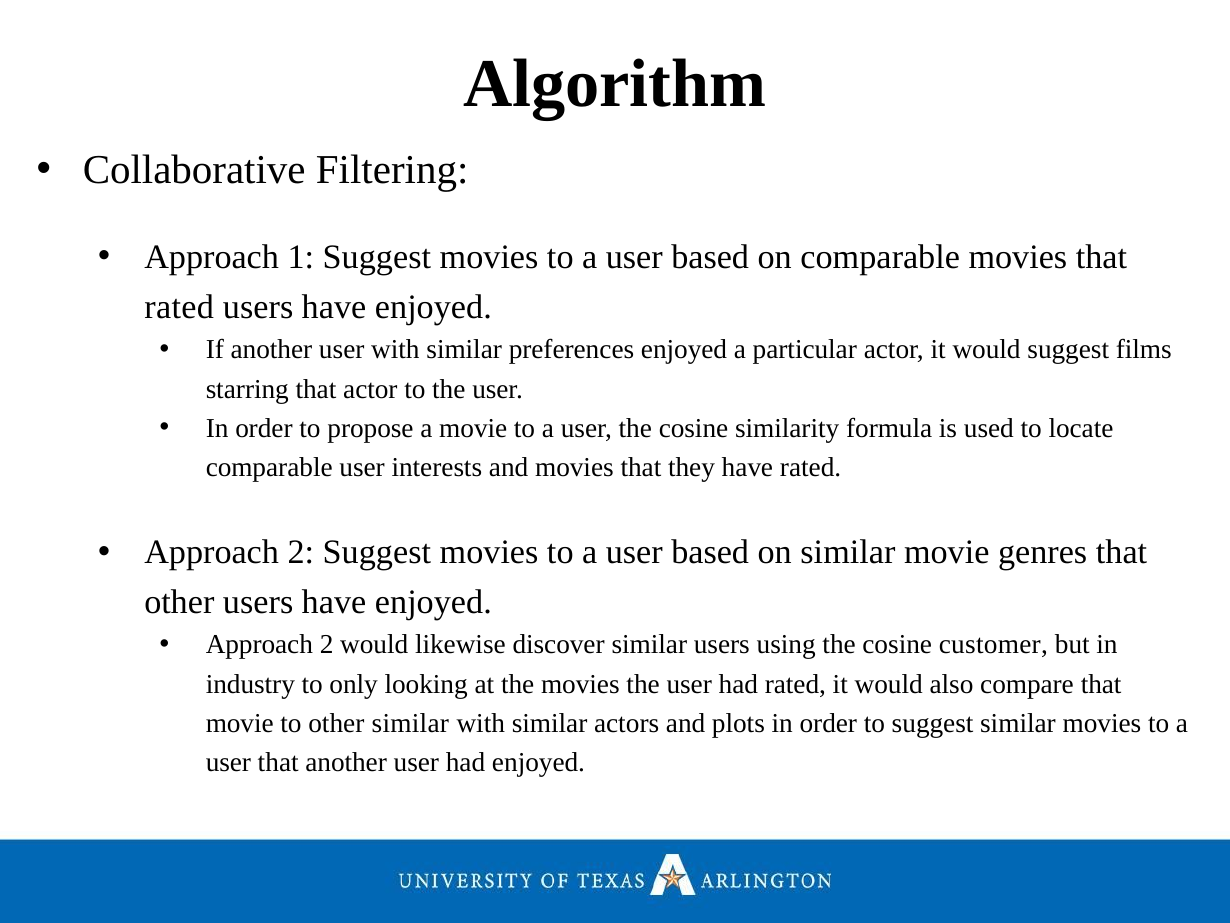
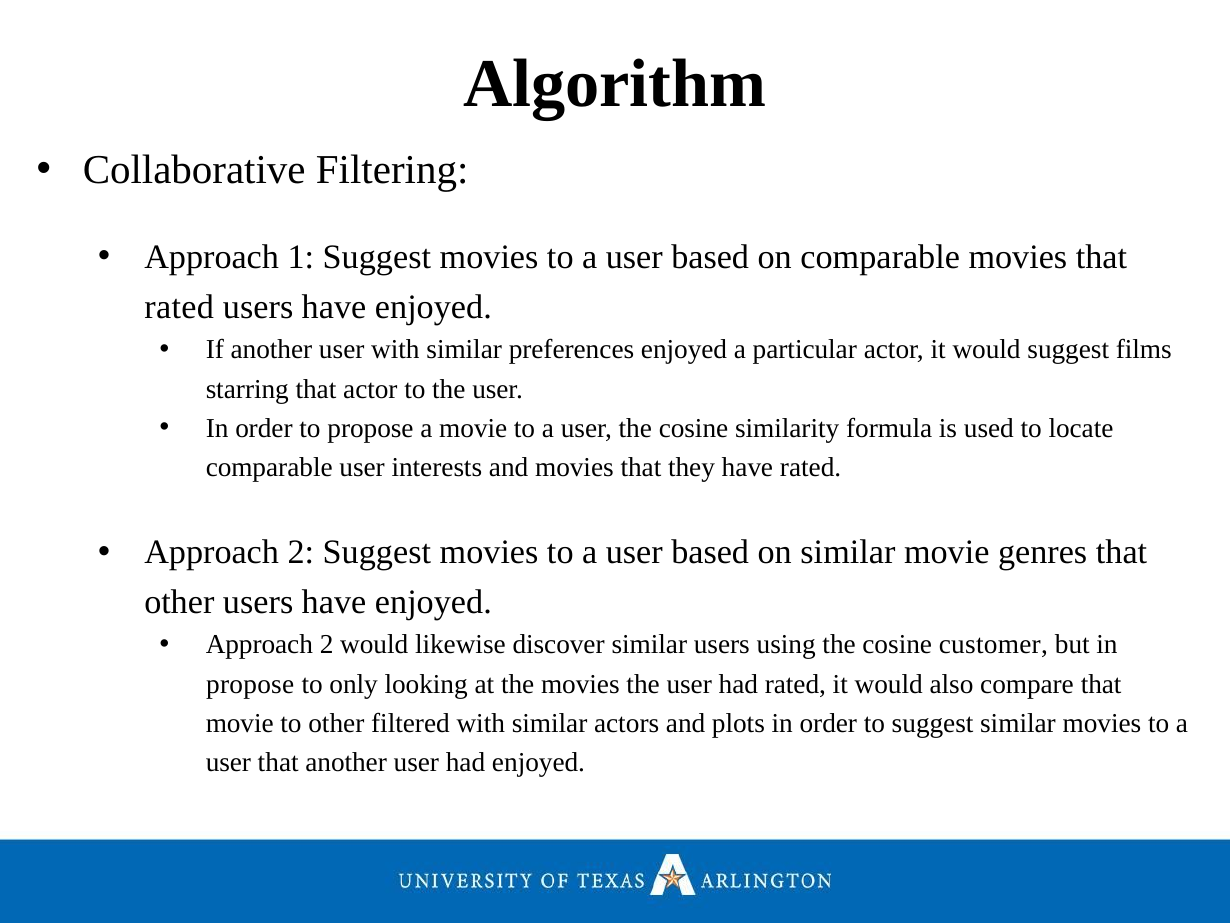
industry: industry -> propose (250, 684)
other similar: similar -> filtered (410, 723)
